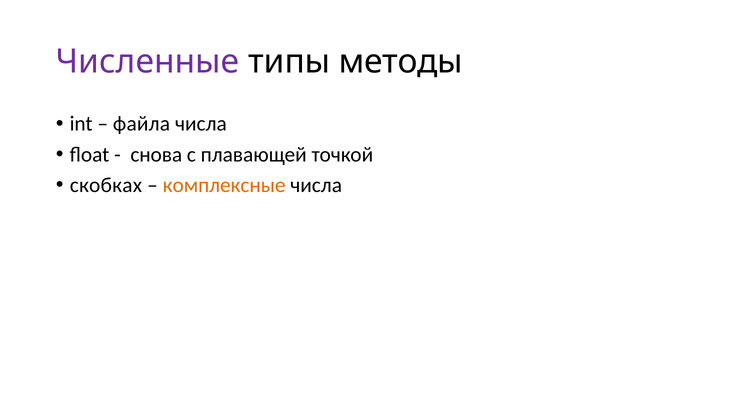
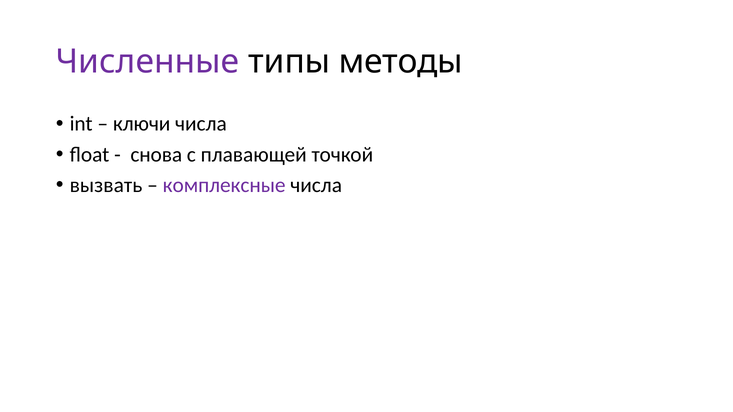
файла: файла -> ключи (142, 124)
скобках: скобках -> вызвать (106, 185)
комплексные colour: orange -> purple (224, 185)
